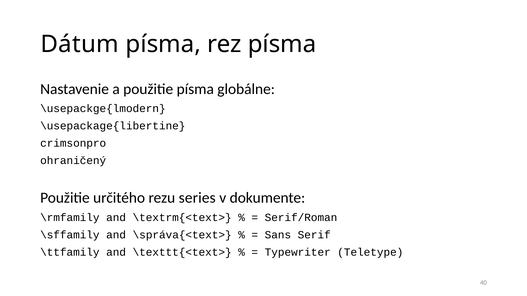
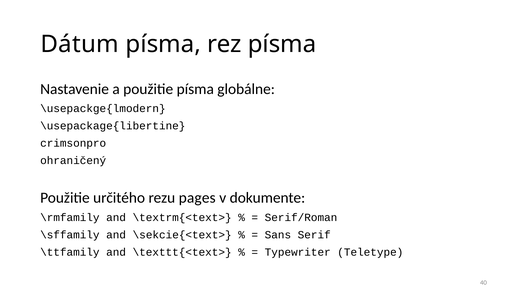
series: series -> pages (197, 198)
\správa{<text>: \správa{<text> -> \sekcie{<text> (182, 235)
